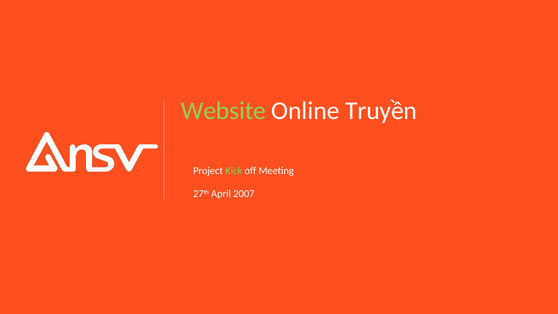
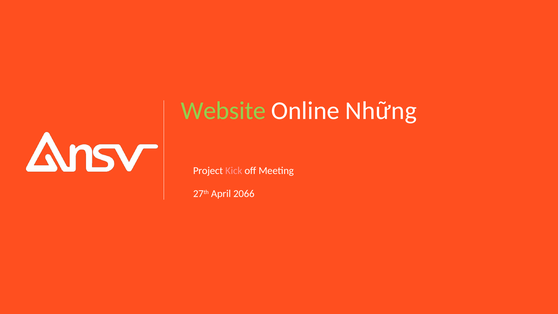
Truyền: Truyền -> Những (381, 111)
Kick colour: light green -> pink (234, 171)
2007: 2007 -> 2066 (244, 194)
